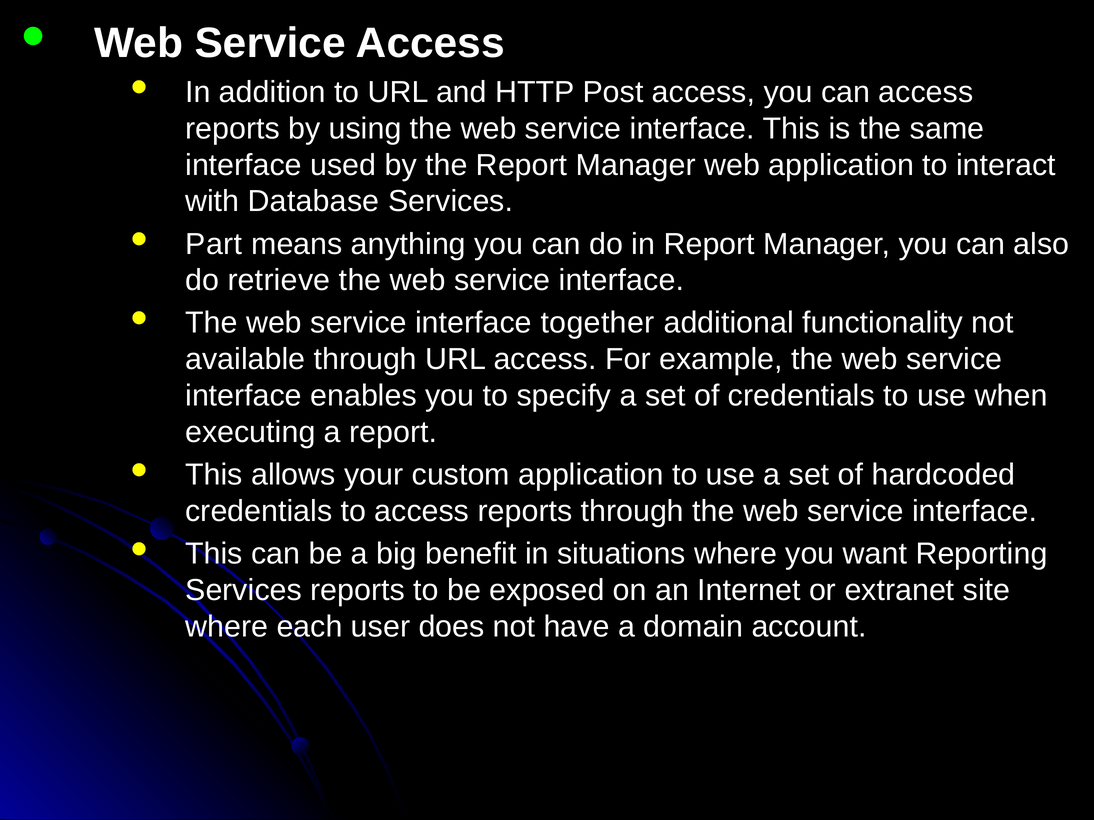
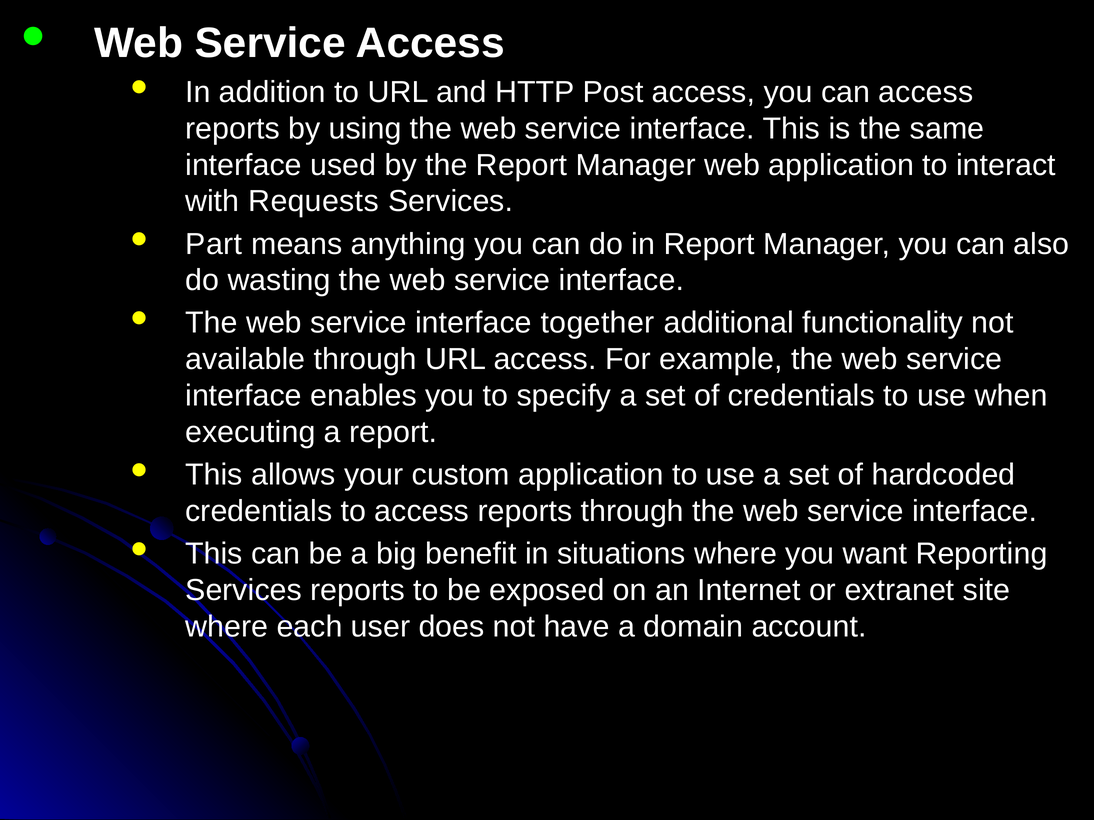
Database: Database -> Requests (314, 202)
retrieve: retrieve -> wasting (279, 281)
